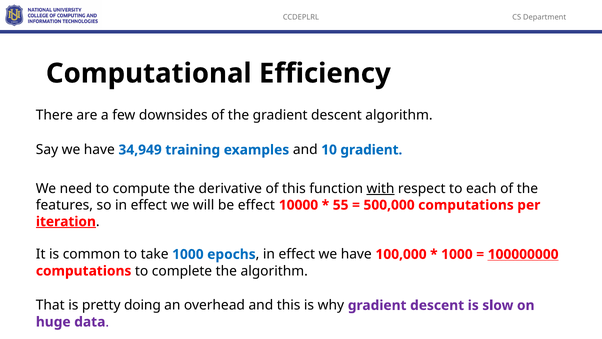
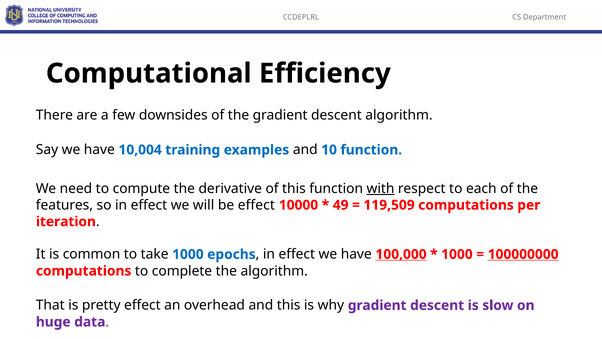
34,949: 34,949 -> 10,004 (140, 150)
10 gradient: gradient -> function (371, 150)
55: 55 -> 49 (341, 205)
500,000: 500,000 -> 119,509 (389, 205)
iteration underline: present -> none (66, 221)
100,000 underline: none -> present (401, 254)
pretty doing: doing -> effect (142, 305)
